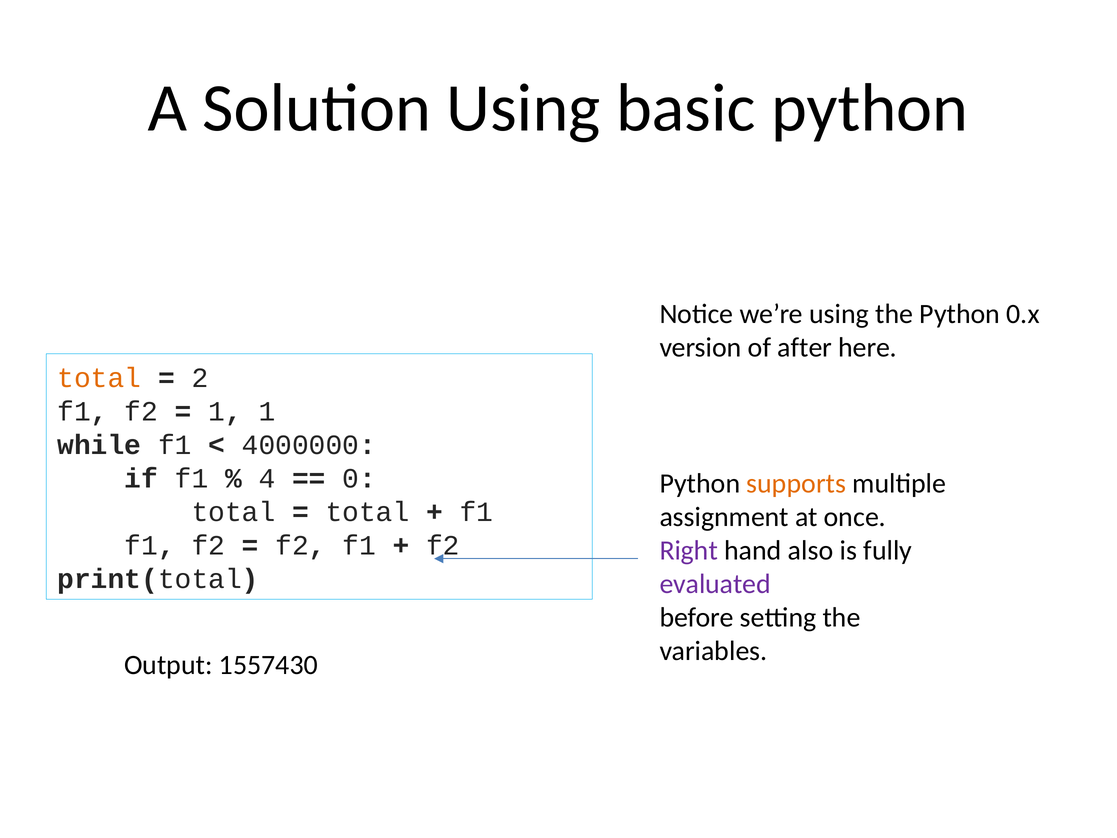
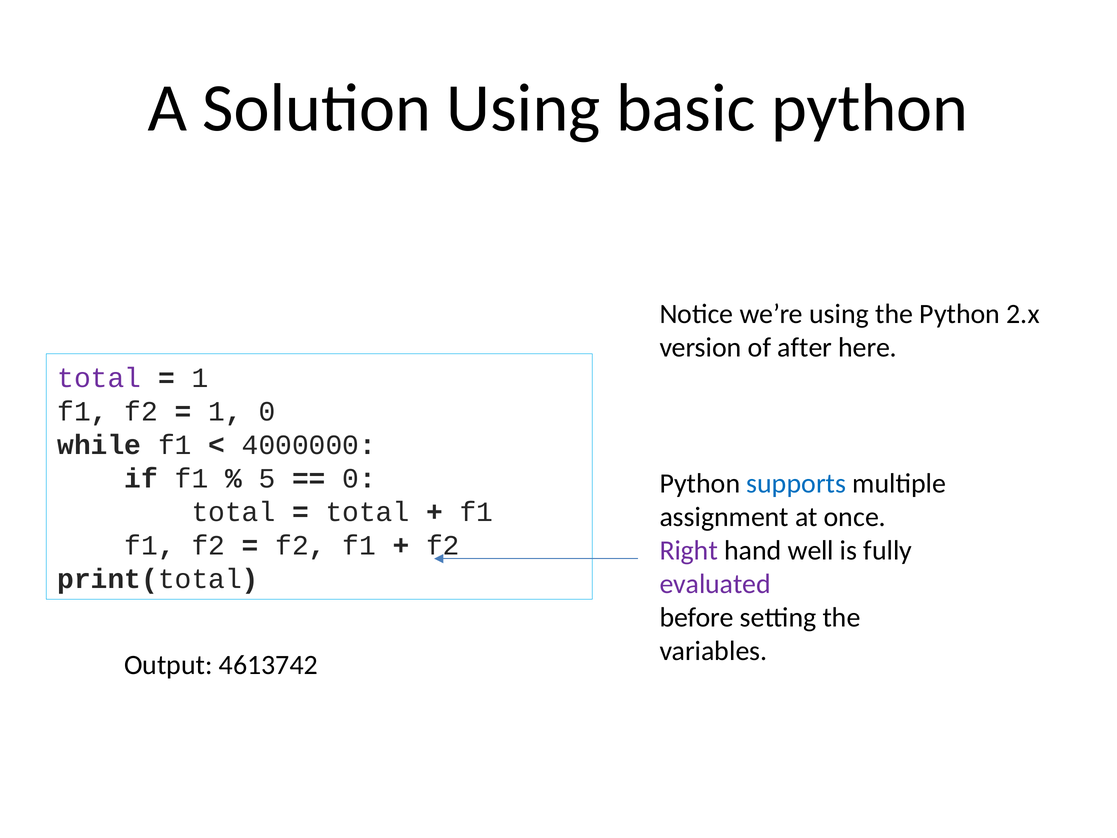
0.x: 0.x -> 2.x (1023, 314)
total colour: orange -> purple (99, 378)
2: 2 -> 1 (200, 378)
1 1: 1 -> 0 (267, 411)
4: 4 -> 5 (267, 478)
supports colour: orange -> blue (796, 483)
also: also -> well (811, 550)
1557430: 1557430 -> 4613742 (268, 665)
